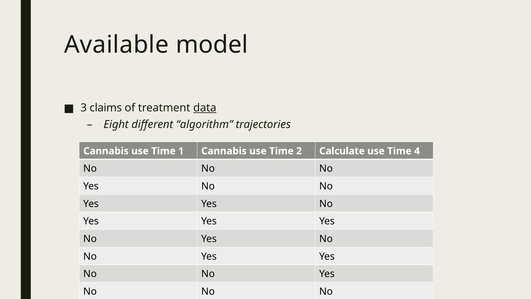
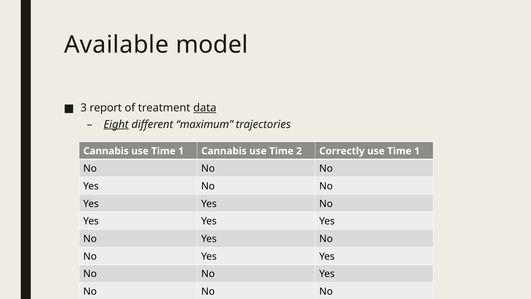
claims: claims -> report (106, 108)
Eight underline: none -> present (116, 124)
algorithm: algorithm -> maximum (204, 124)
Calculate: Calculate -> Correctly (342, 151)
4: 4 -> 1 (417, 151)
